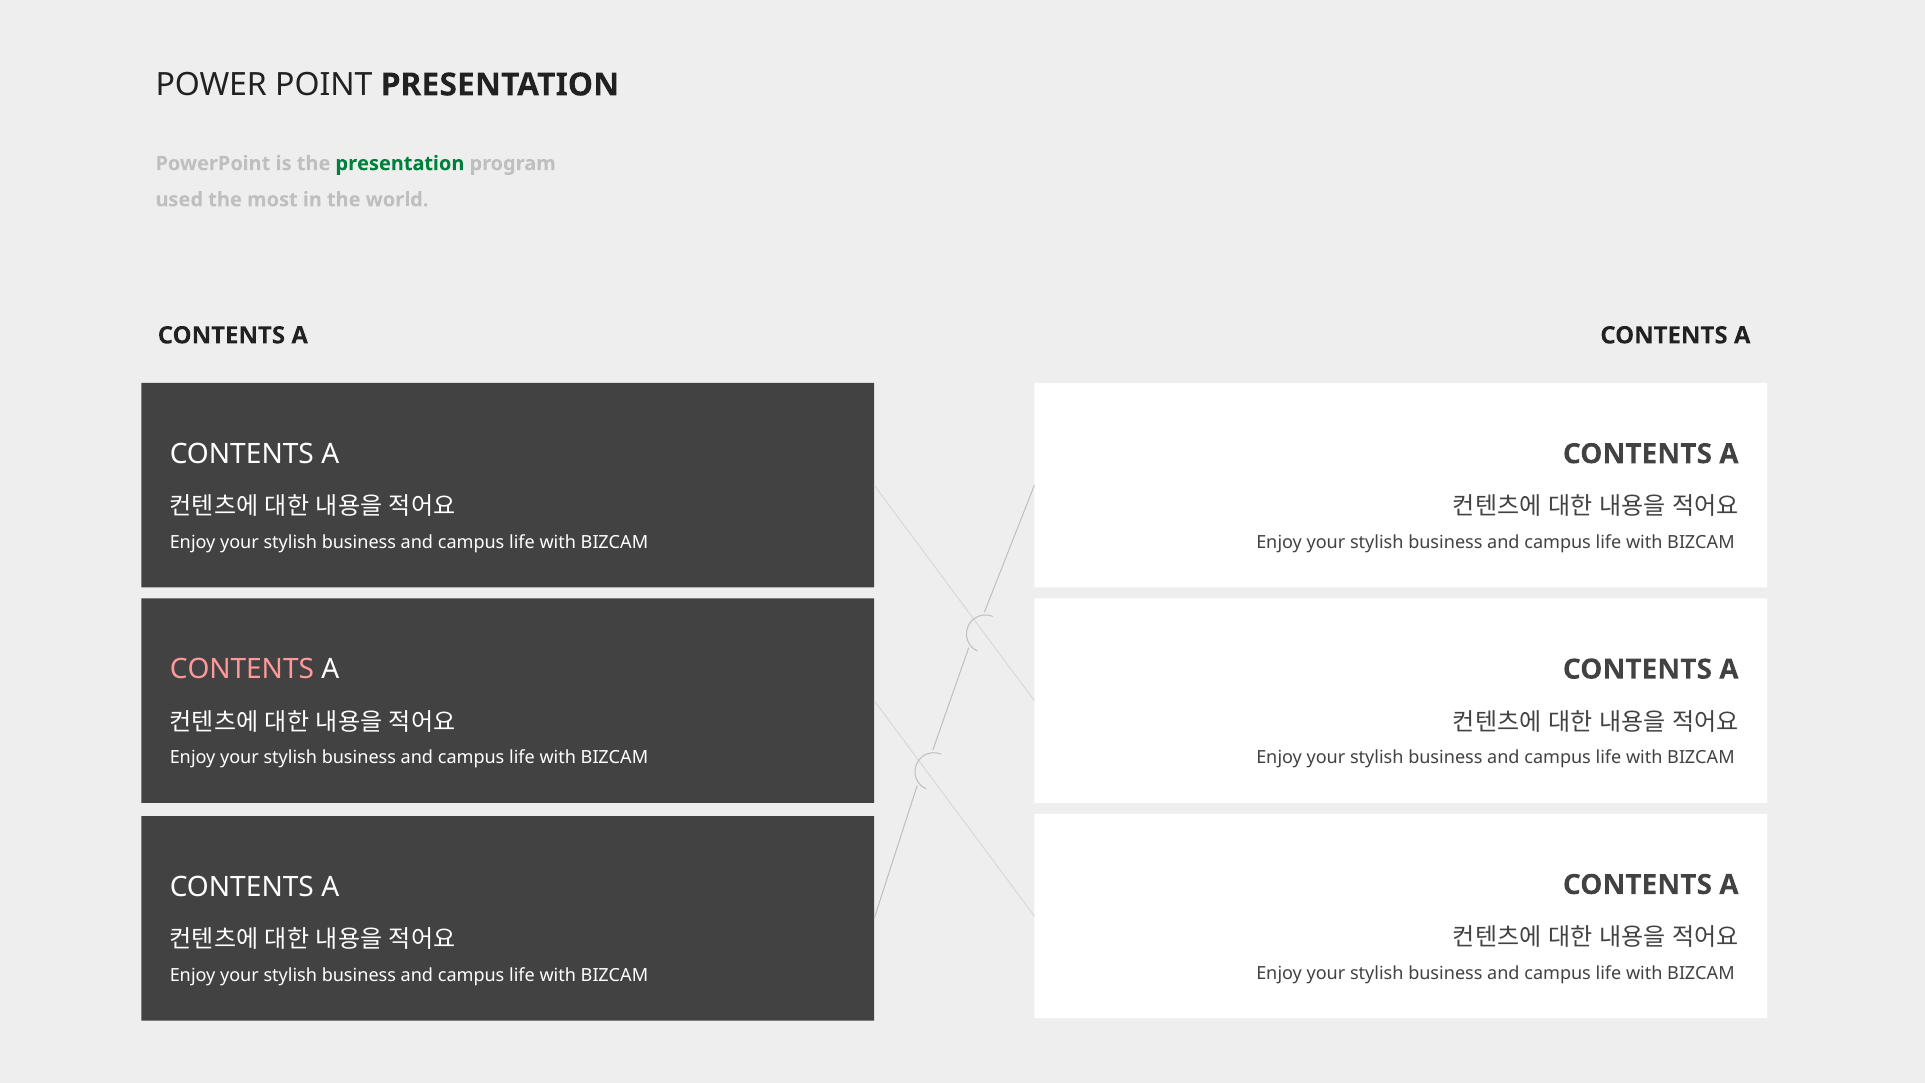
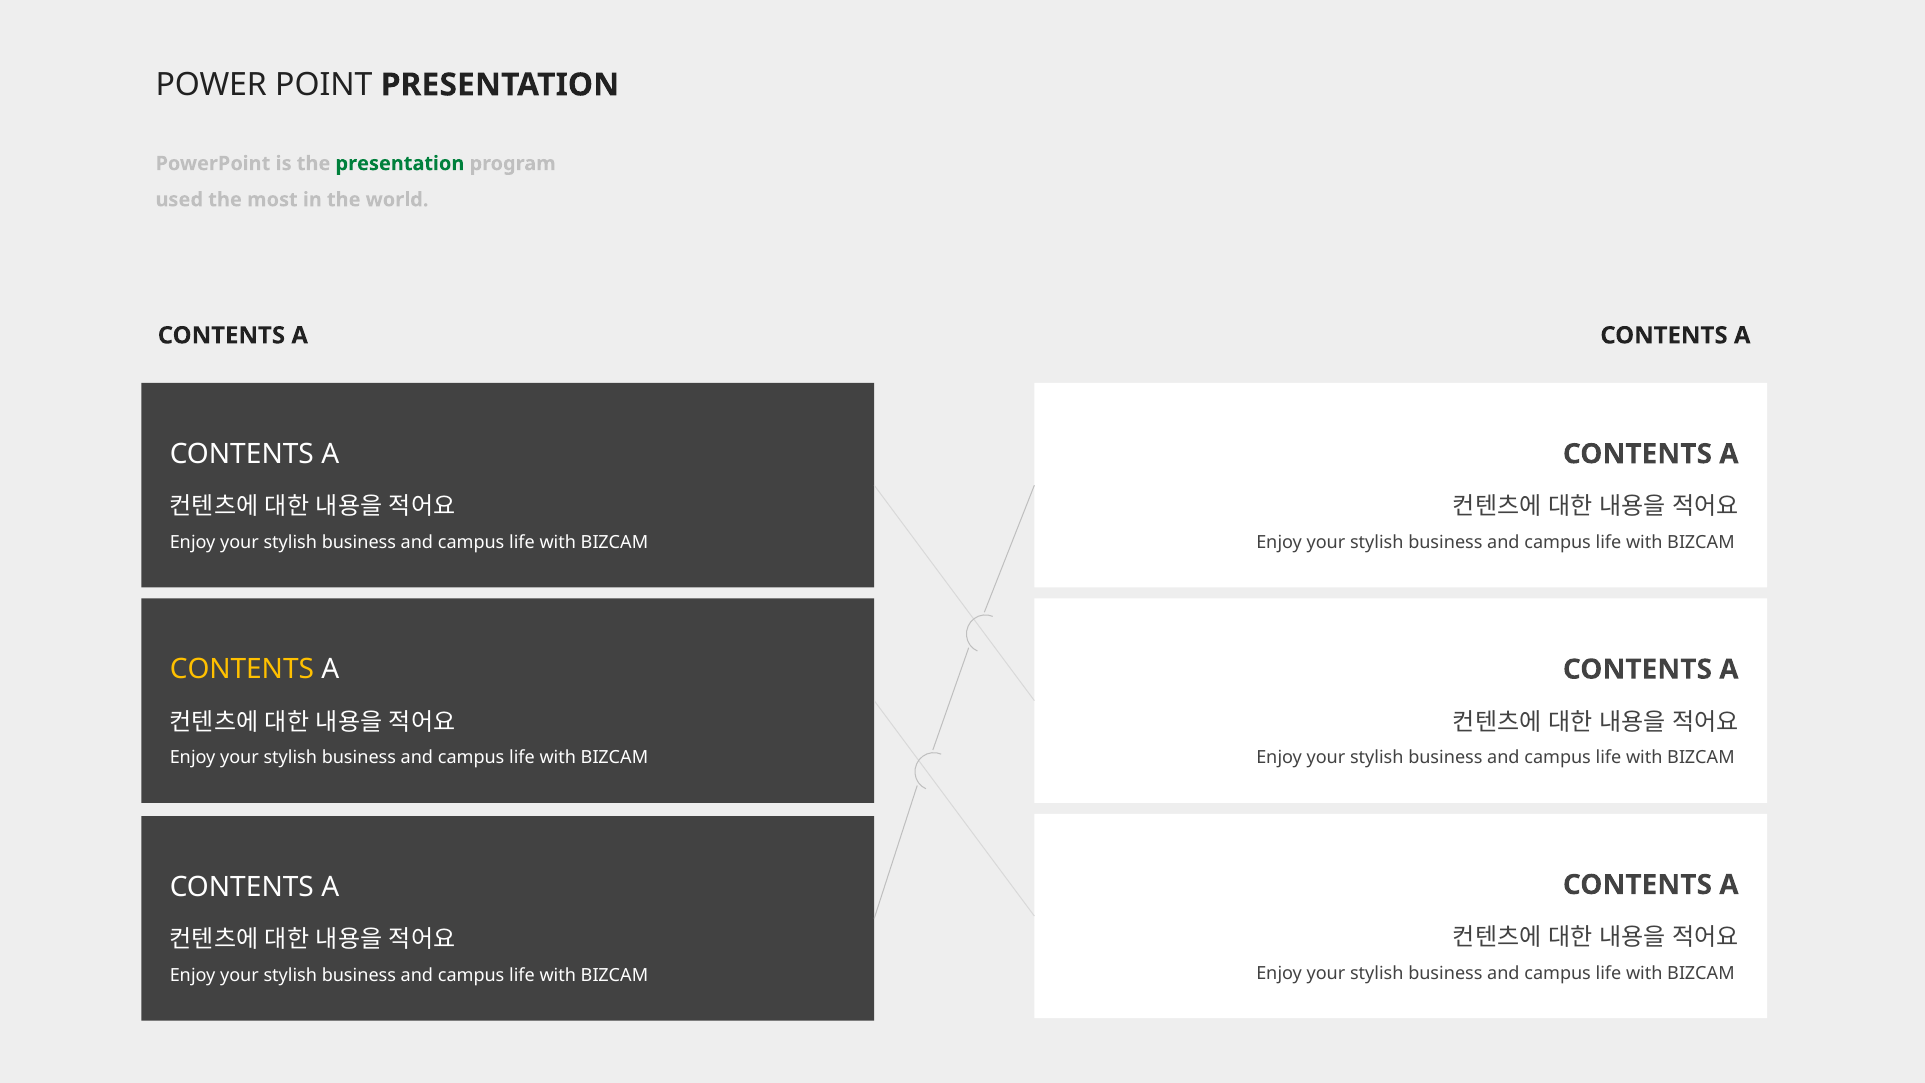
CONTENTS colour: pink -> yellow (242, 669)
